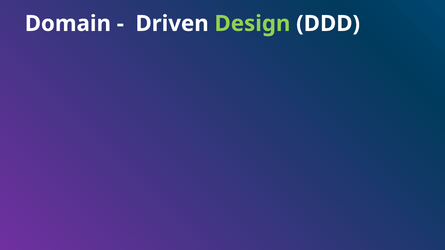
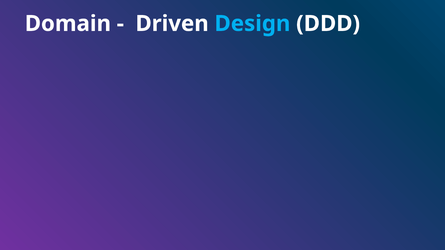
Design colour: light green -> light blue (252, 24)
